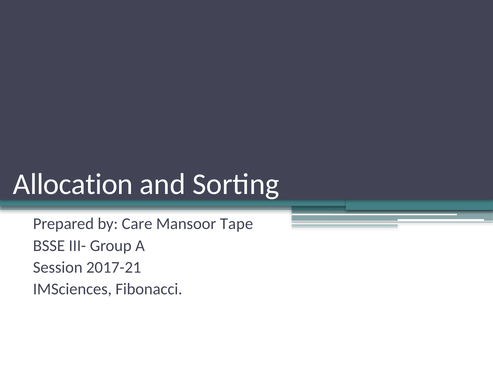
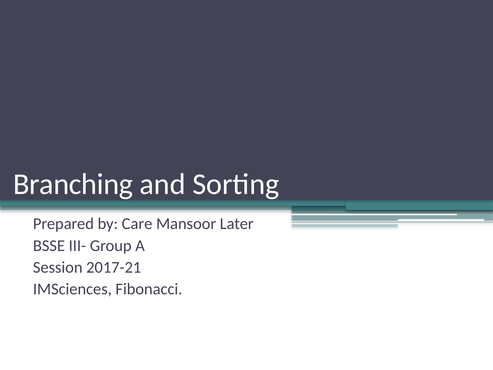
Allocation: Allocation -> Branching (73, 184)
Tape: Tape -> Later (237, 224)
